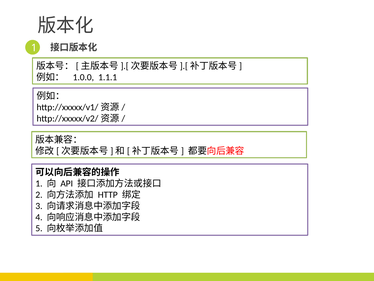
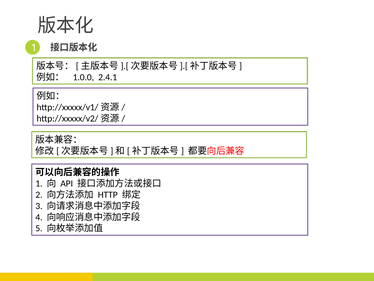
1.1.1: 1.1.1 -> 2.4.1 (108, 77)
